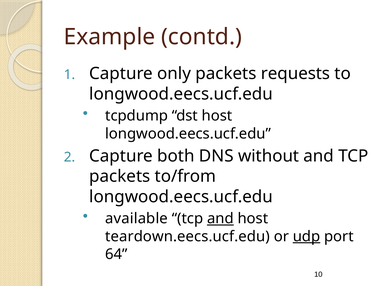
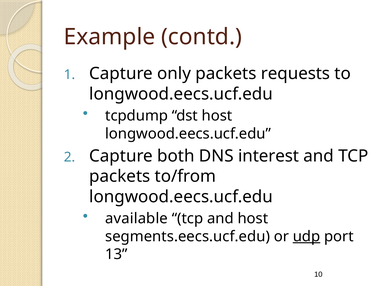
without: without -> interest (269, 156)
and underline: present -> none (220, 219)
teardown.eecs.ucf.edu: teardown.eecs.ucf.edu -> segments.eecs.ucf.edu (188, 237)
64: 64 -> 13 (116, 255)
